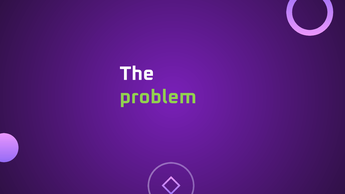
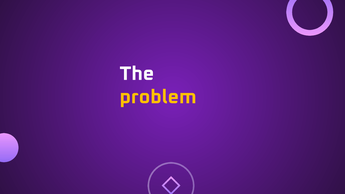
problem colour: light green -> yellow (158, 97)
